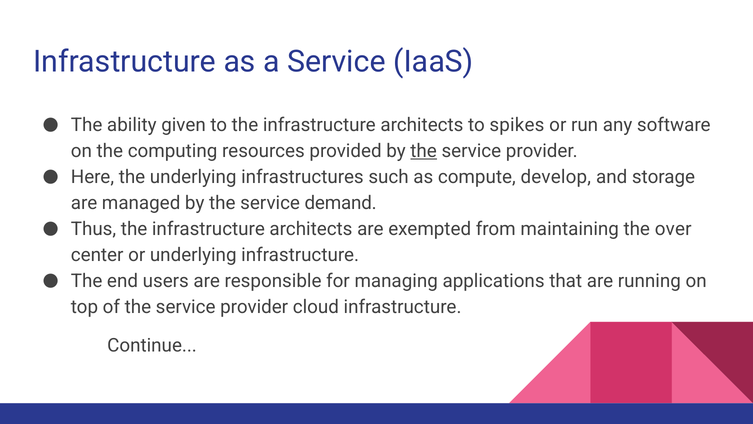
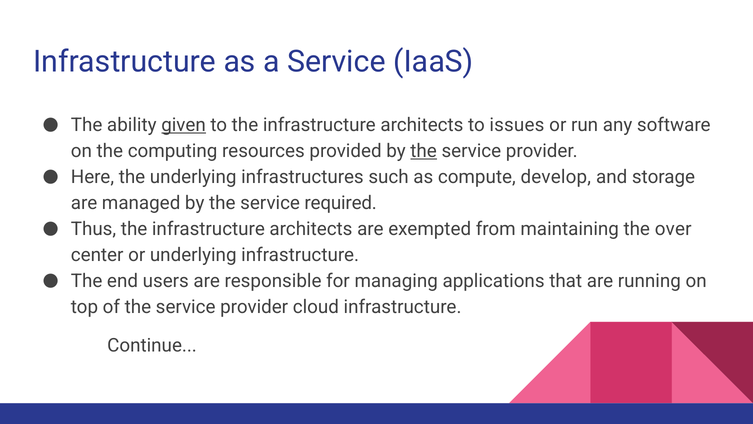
given underline: none -> present (184, 125)
spikes: spikes -> issues (517, 125)
demand: demand -> required (341, 203)
